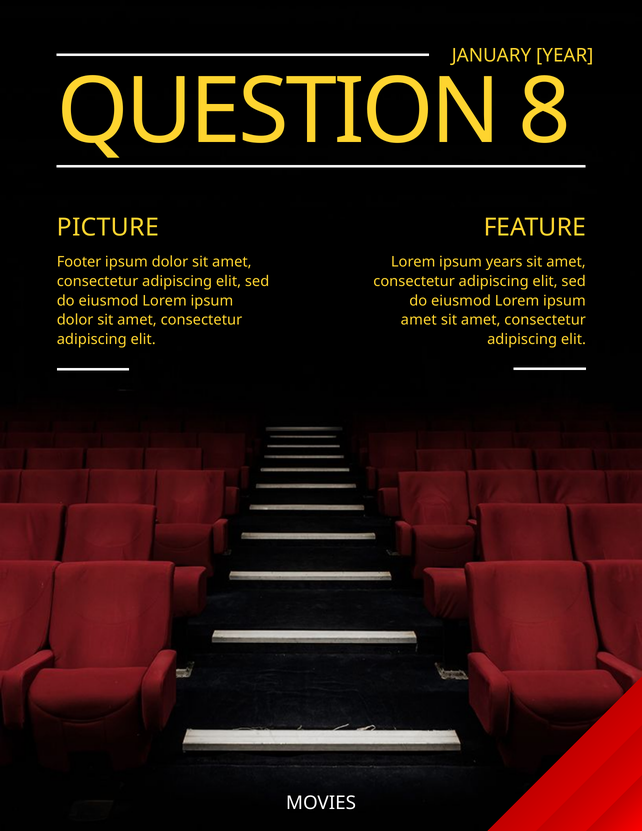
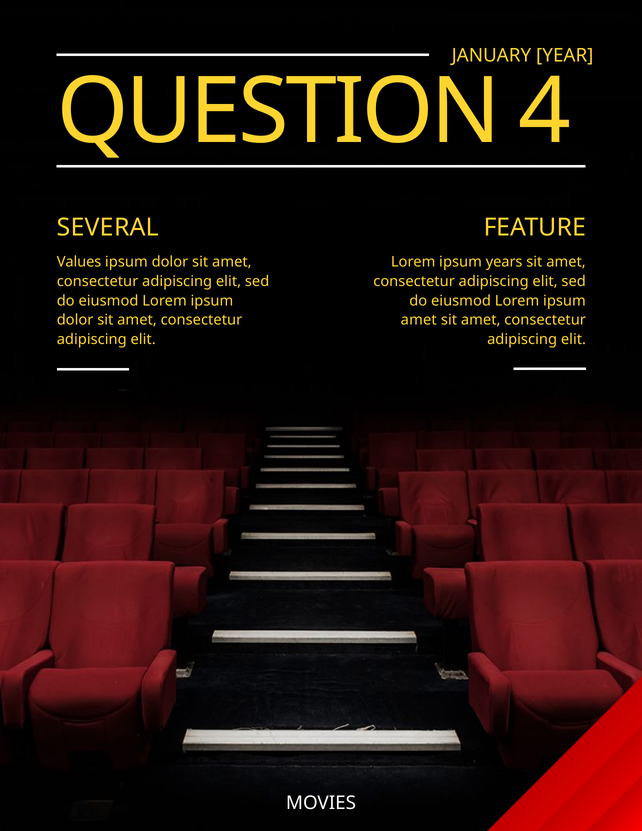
8: 8 -> 4 (545, 112)
PICTURE: PICTURE -> SEVERAL (108, 227)
Footer: Footer -> Values (79, 262)
